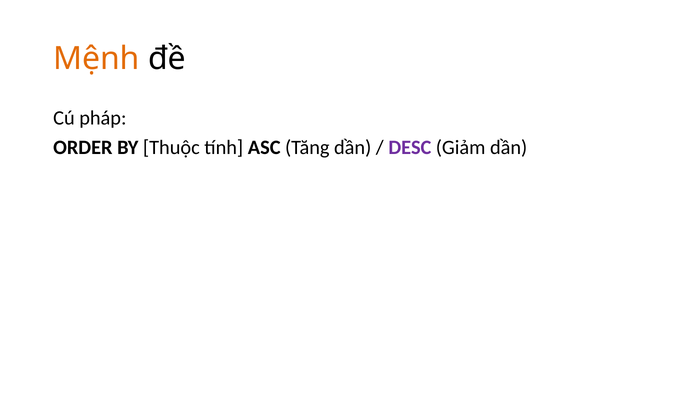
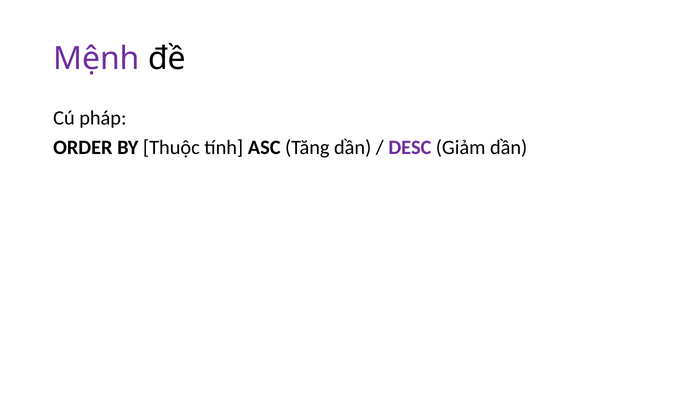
Mệnh colour: orange -> purple (96, 59)
